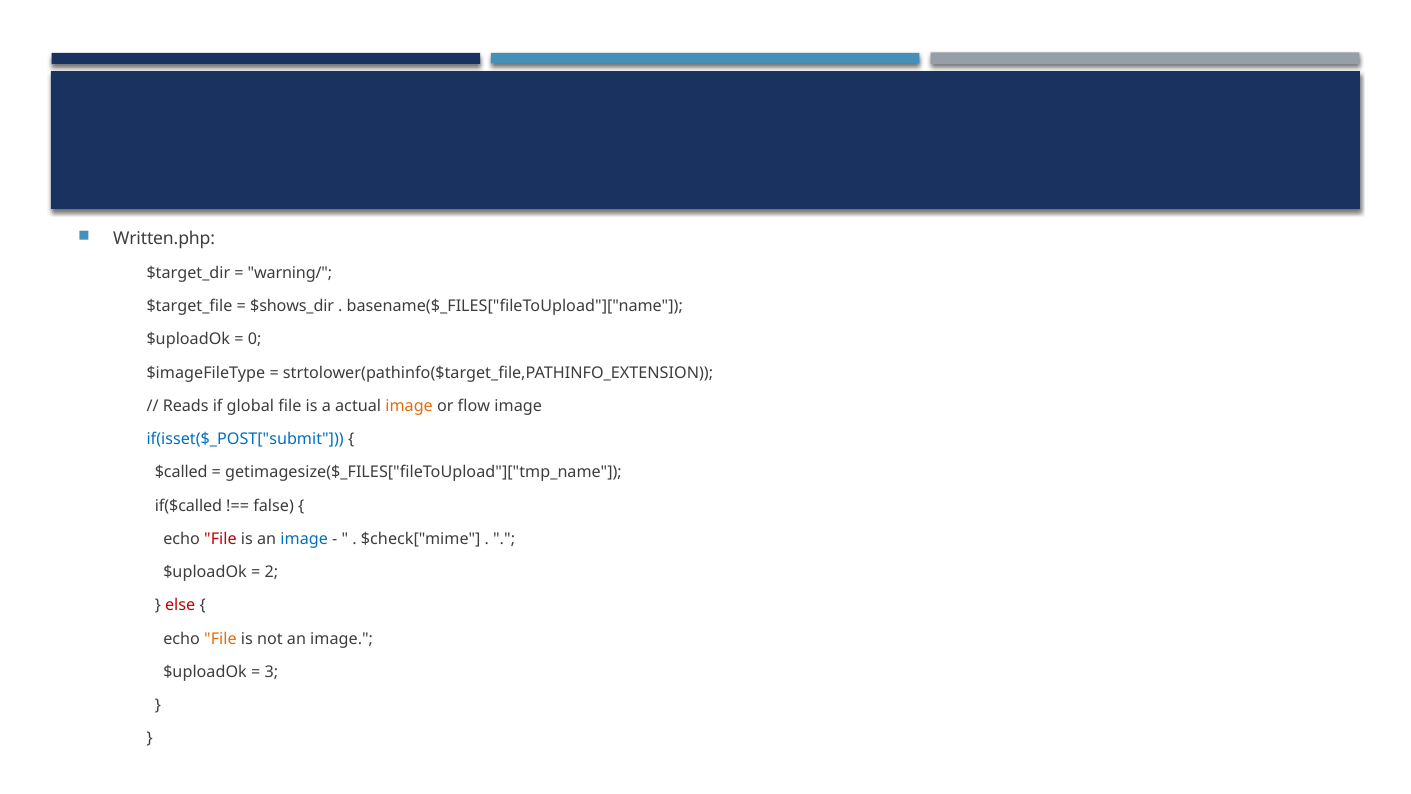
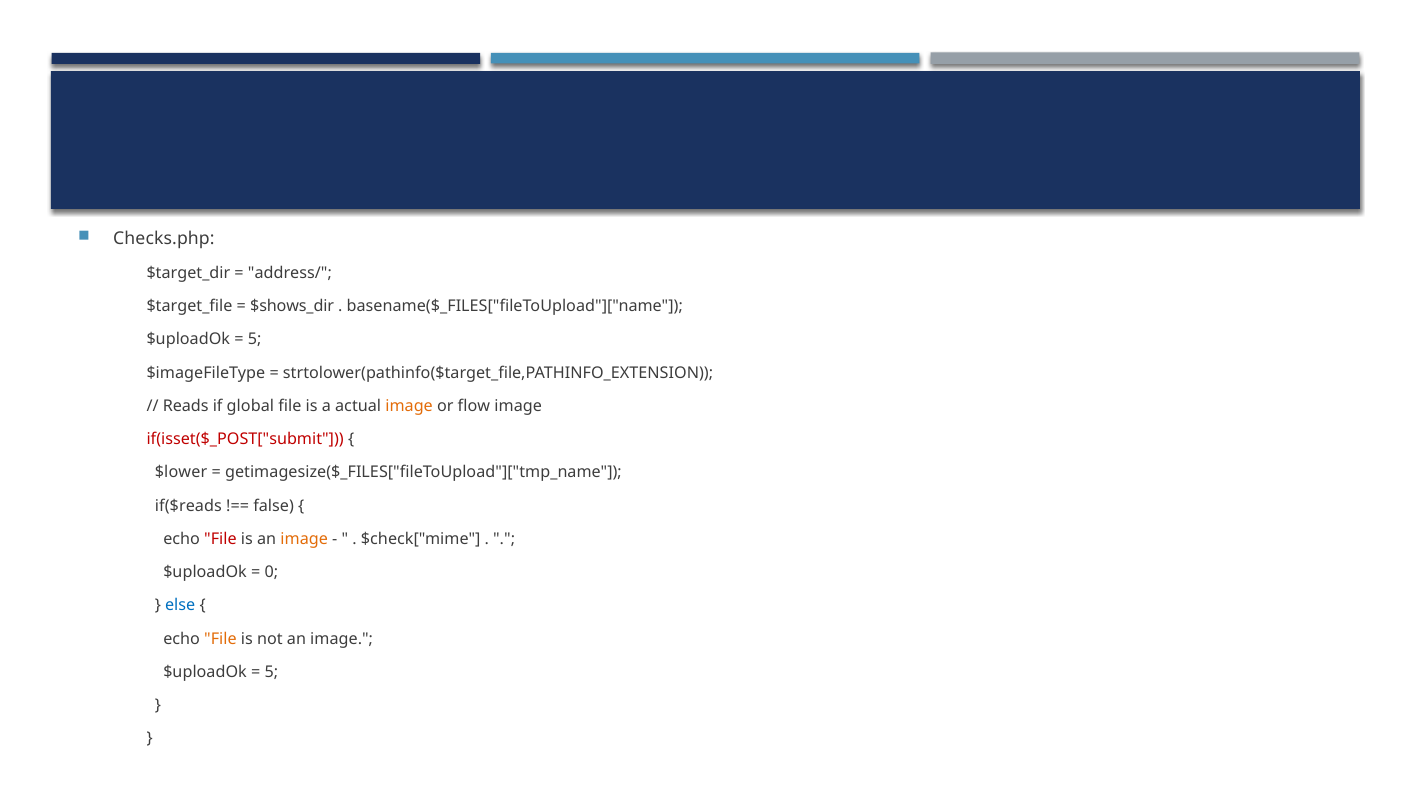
Written.php: Written.php -> Checks.php (164, 239)
warning/: warning/ -> address/ (290, 273)
0: 0 -> 5 (255, 339)
if(isset($_POST["submit colour: blue -> red (245, 439)
$called: $called -> $lower (181, 472)
if($called: if($called -> if($reads (188, 506)
image colour: blue -> orange (304, 539)
2: 2 -> 0 (271, 572)
else colour: red -> blue (180, 605)
3: 3 -> 5 (271, 672)
